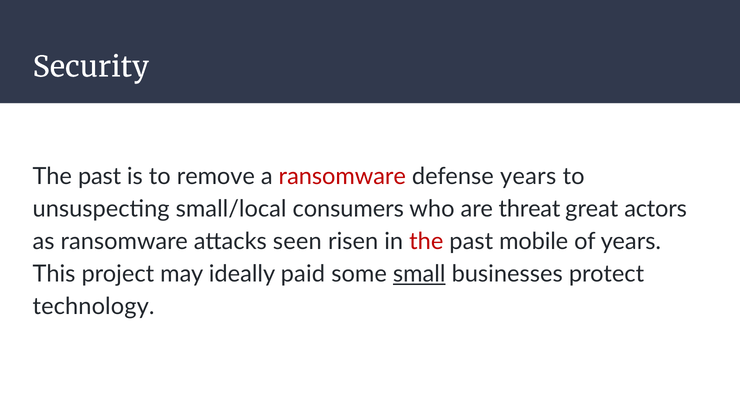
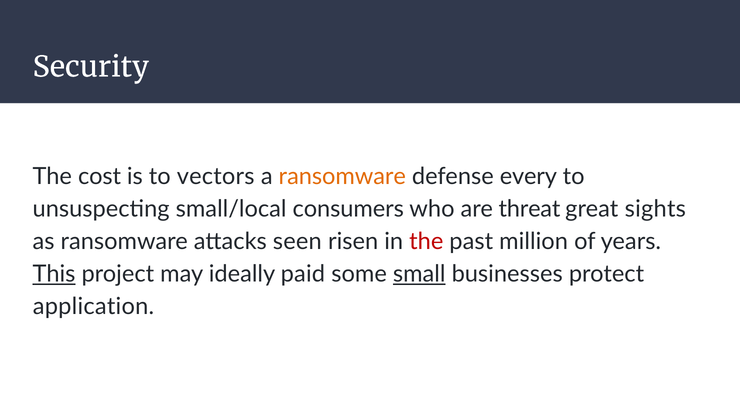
past: past -> cost (100, 177)
remove: remove -> vectors (216, 177)
ransomware colour: red -> orange (342, 177)
defense years: years -> every (528, 177)
actors: actors -> sights (655, 209)
mobile: mobile -> million (534, 242)
This underline: none -> present (54, 274)
technology: technology -> application (93, 307)
